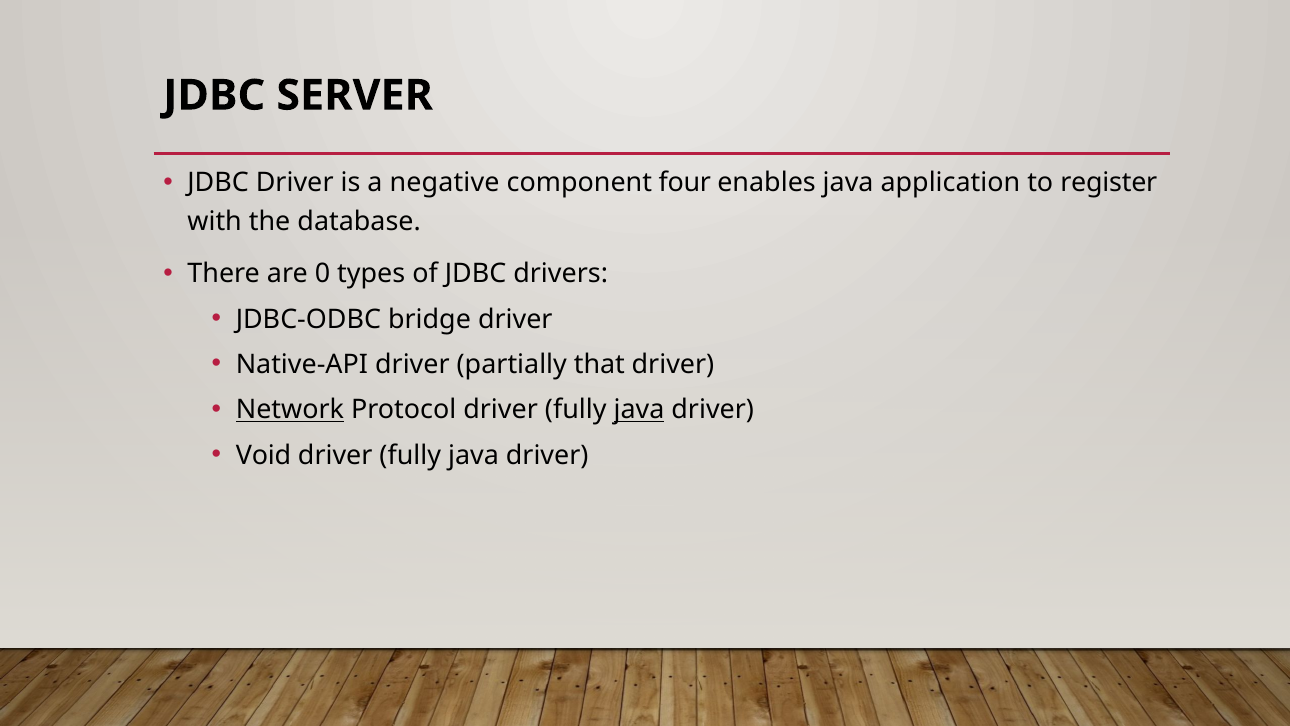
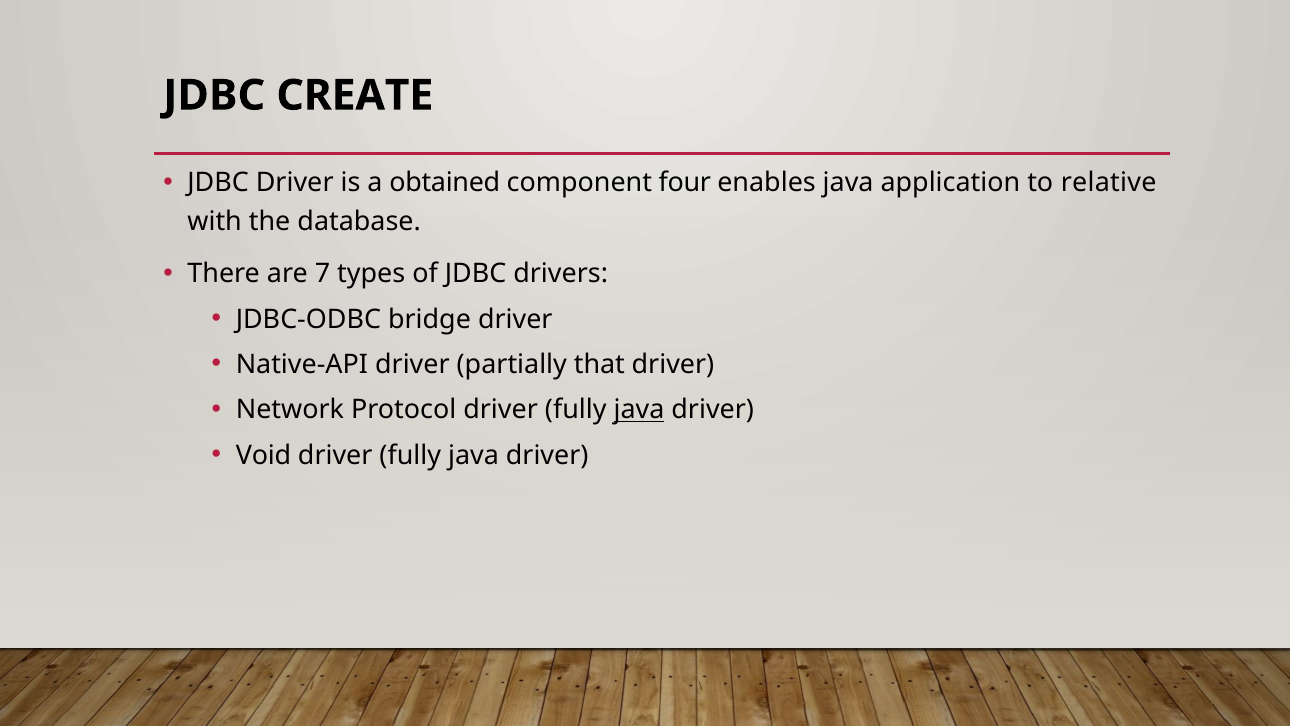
SERVER: SERVER -> CREATE (355, 95)
negative: negative -> obtained (445, 183)
register: register -> relative (1109, 183)
0: 0 -> 7 (322, 274)
Network underline: present -> none (290, 410)
